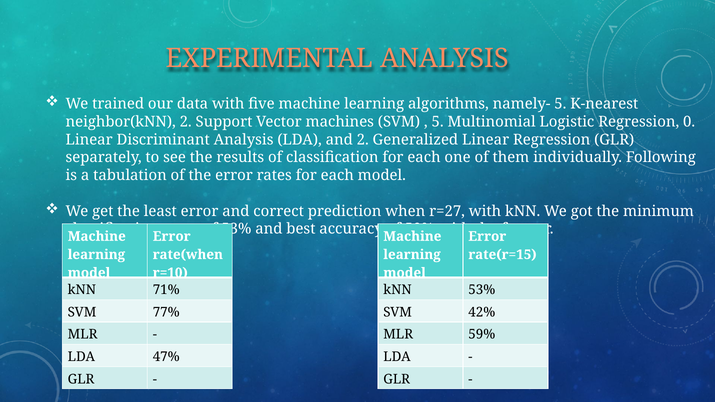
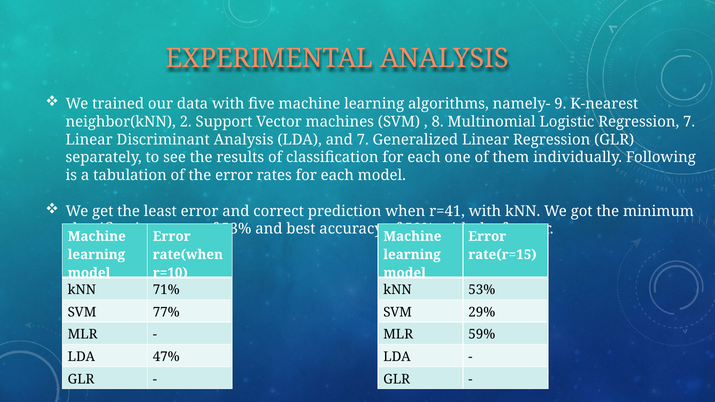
namely- 5: 5 -> 9 (560, 104)
5: 5 -> 8 (438, 122)
Regression 0: 0 -> 7 (689, 122)
and 2: 2 -> 7 (363, 140)
r=27: r=27 -> r=41 (447, 211)
42%: 42% -> 29% (482, 312)
